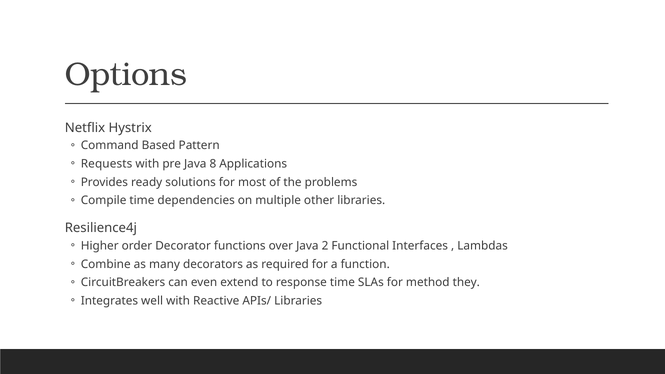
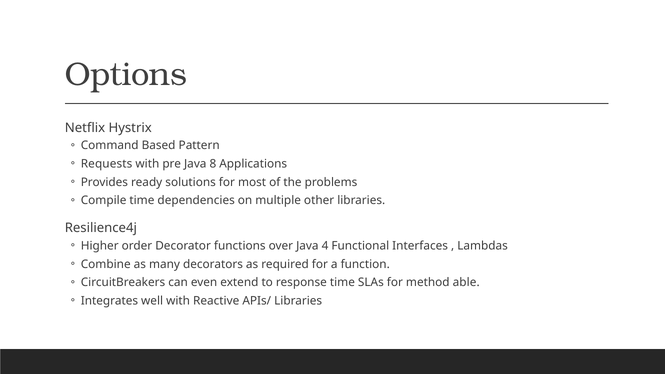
2: 2 -> 4 (325, 246)
they: they -> able (466, 282)
